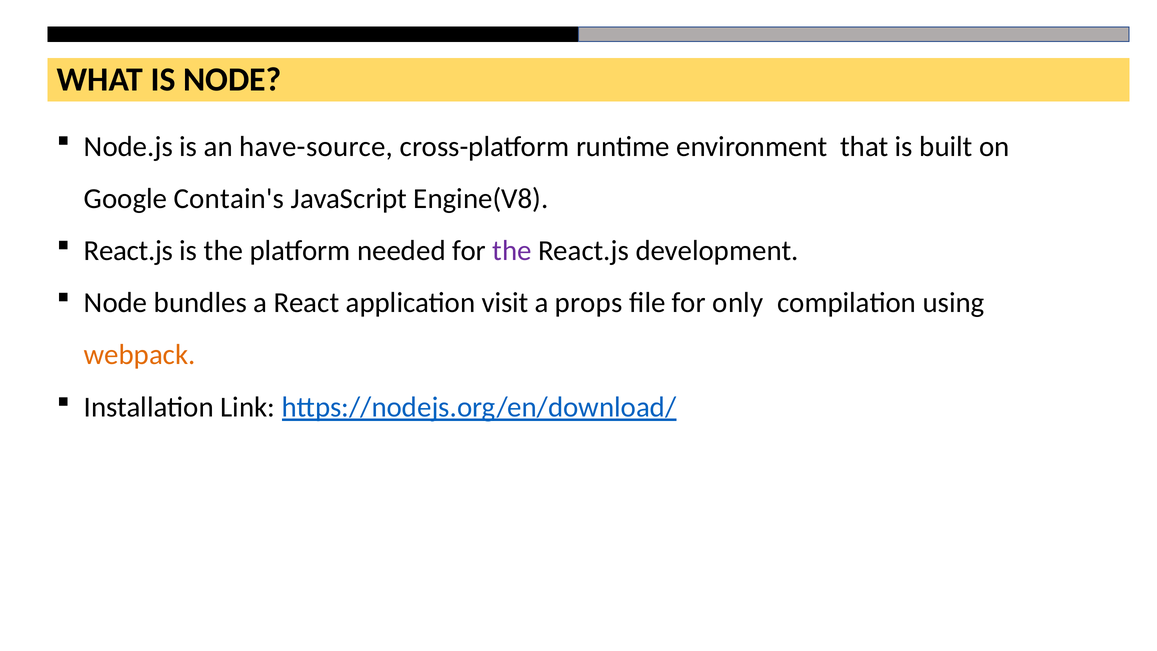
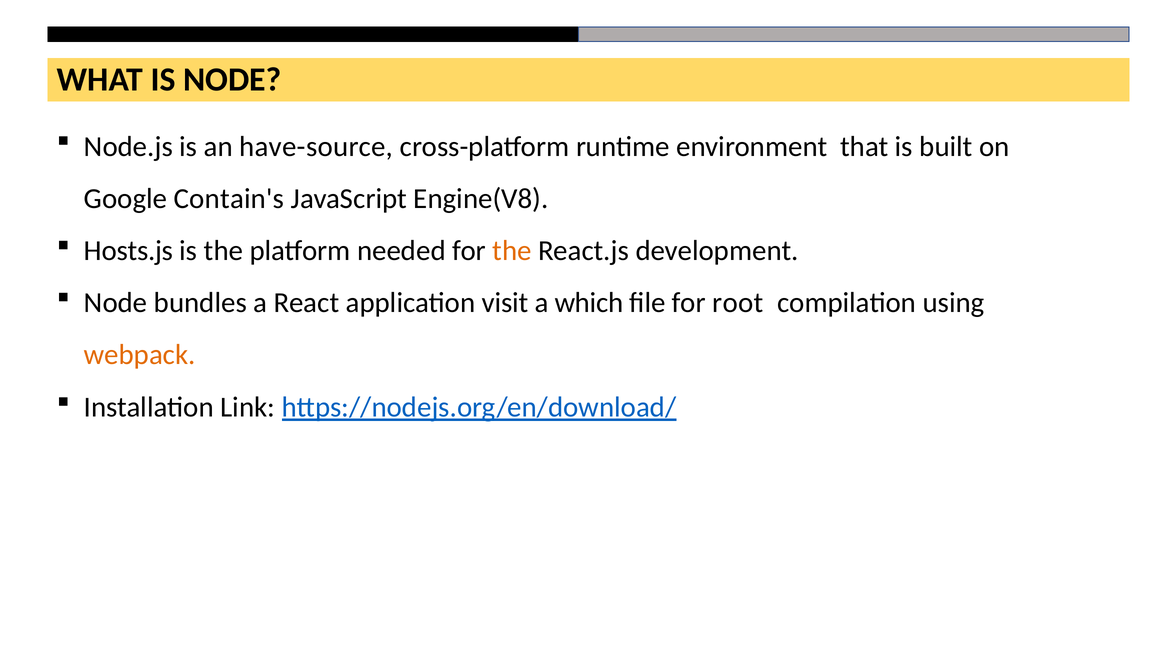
React.js: React.js -> Hosts.js (128, 251)
the colour: purple -> orange (512, 251)
props: props -> which (589, 303)
only: only -> root (738, 303)
